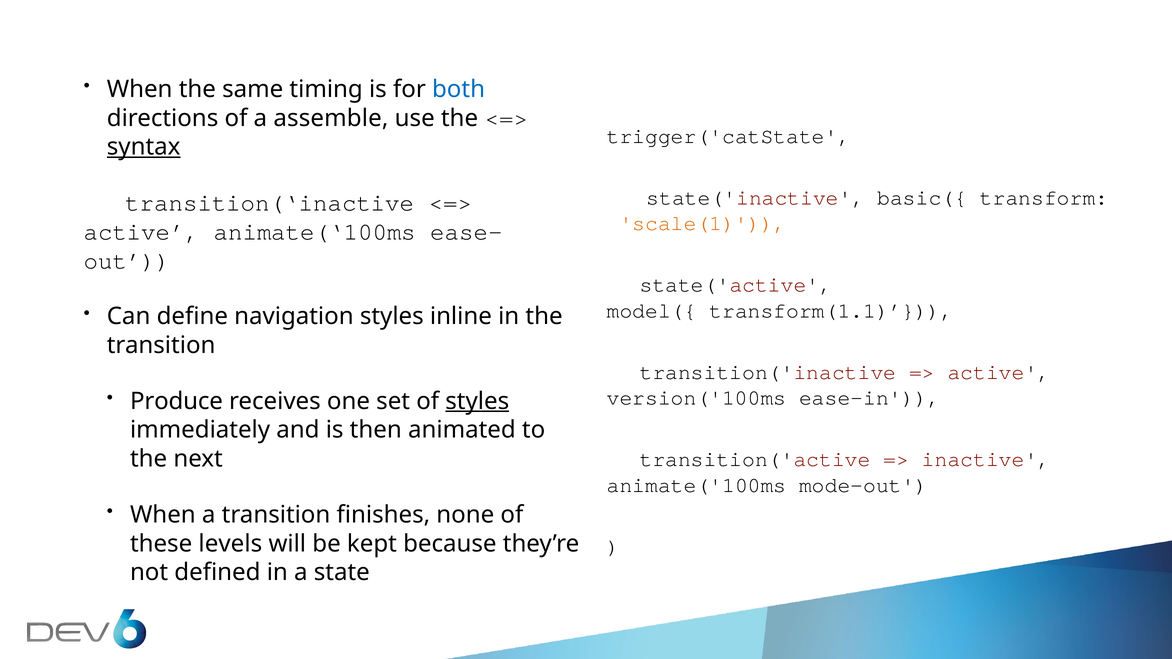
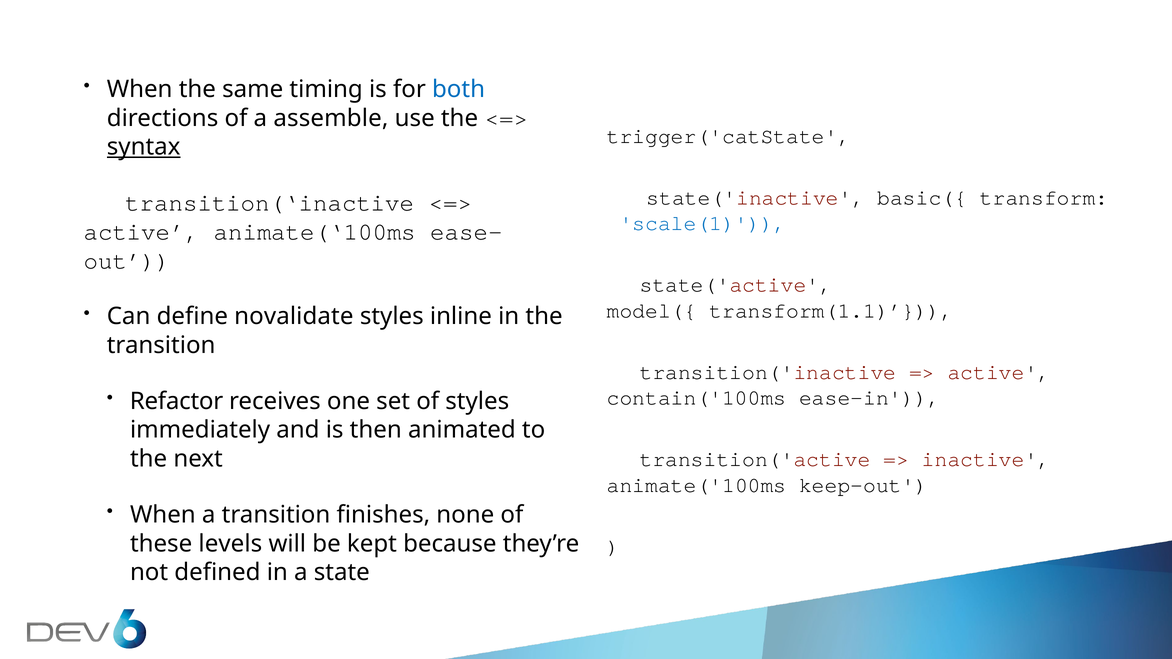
scale(1 colour: orange -> blue (703, 223)
navigation: navigation -> novalidate (294, 317)
version('100ms: version('100ms -> contain('100ms (697, 398)
Produce: Produce -> Refactor (177, 401)
styles underline: present -> none (477, 401)
mode-out: mode-out -> keep-out (863, 485)
